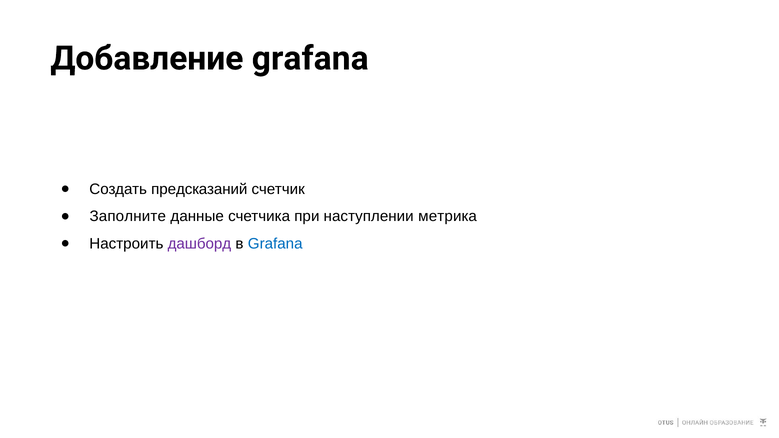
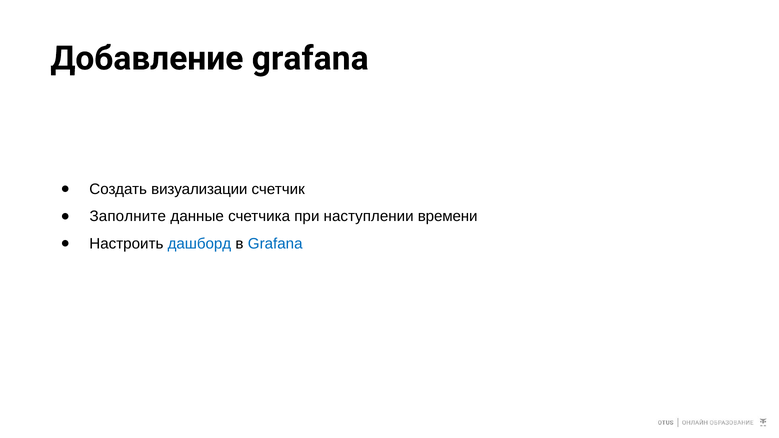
предсказаний: предсказаний -> визуализации (199, 189)
метрика: метрика -> времени (448, 216)
дашборд colour: purple -> blue (199, 244)
